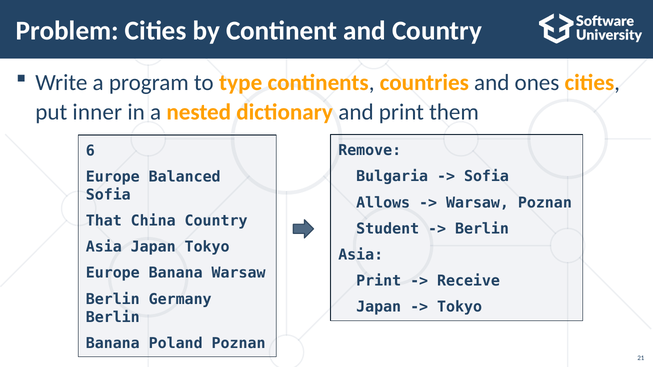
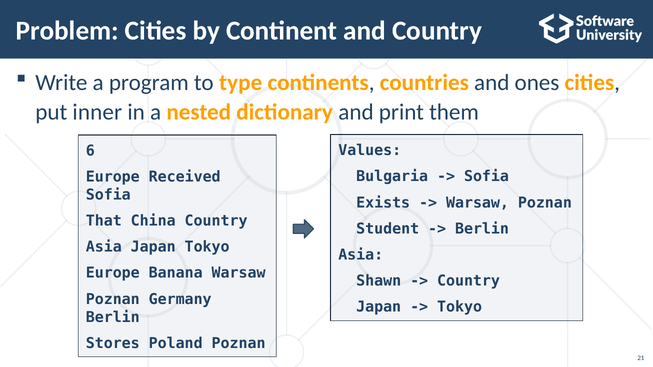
Remove: Remove -> Values (370, 151)
Balanced: Balanced -> Received (185, 177)
Allows: Allows -> Exists (383, 203)
Print: Print -> Shawn (379, 281)
Receive: Receive -> Country (469, 281)
Berlin: Berlin -> Poznan (113, 299)
Banana: Banana -> Stores (113, 343)
